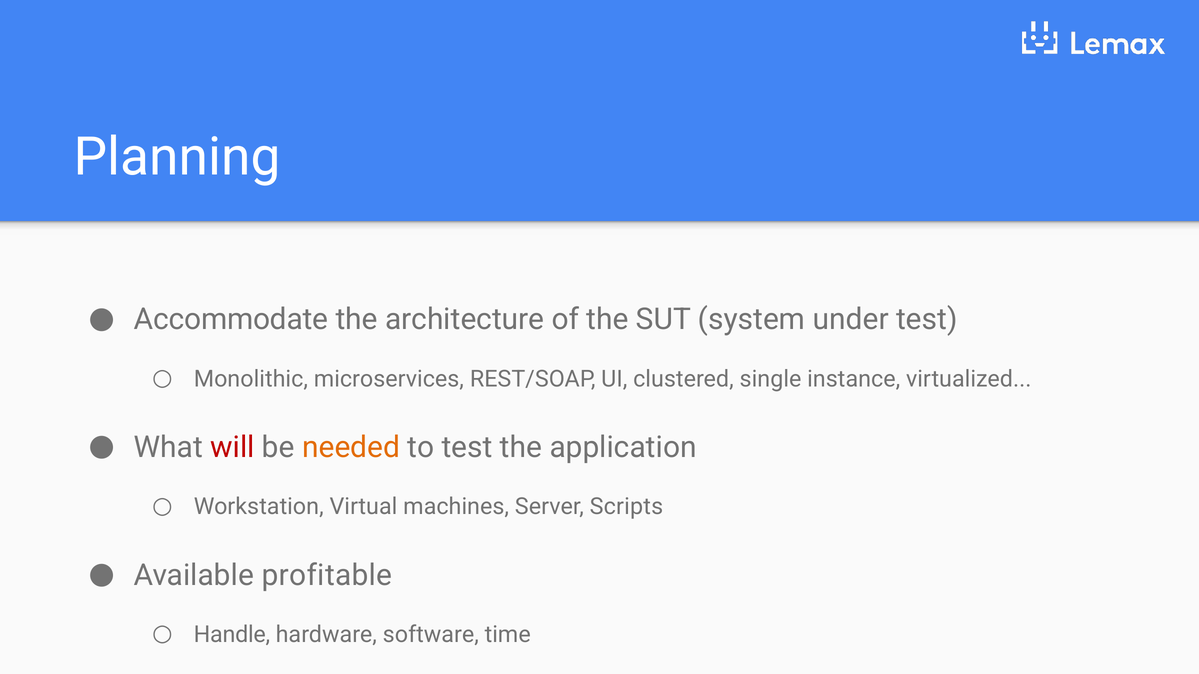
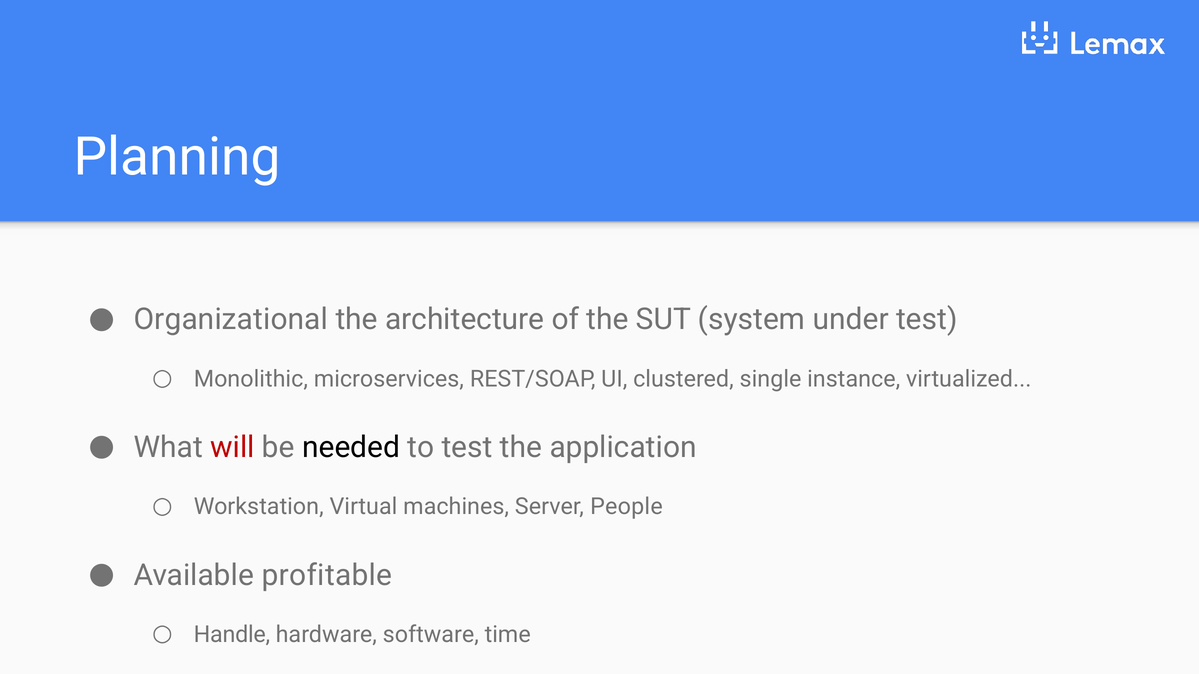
Accommodate: Accommodate -> Organizational (231, 320)
needed colour: orange -> black (351, 448)
Scripts: Scripts -> People (626, 507)
